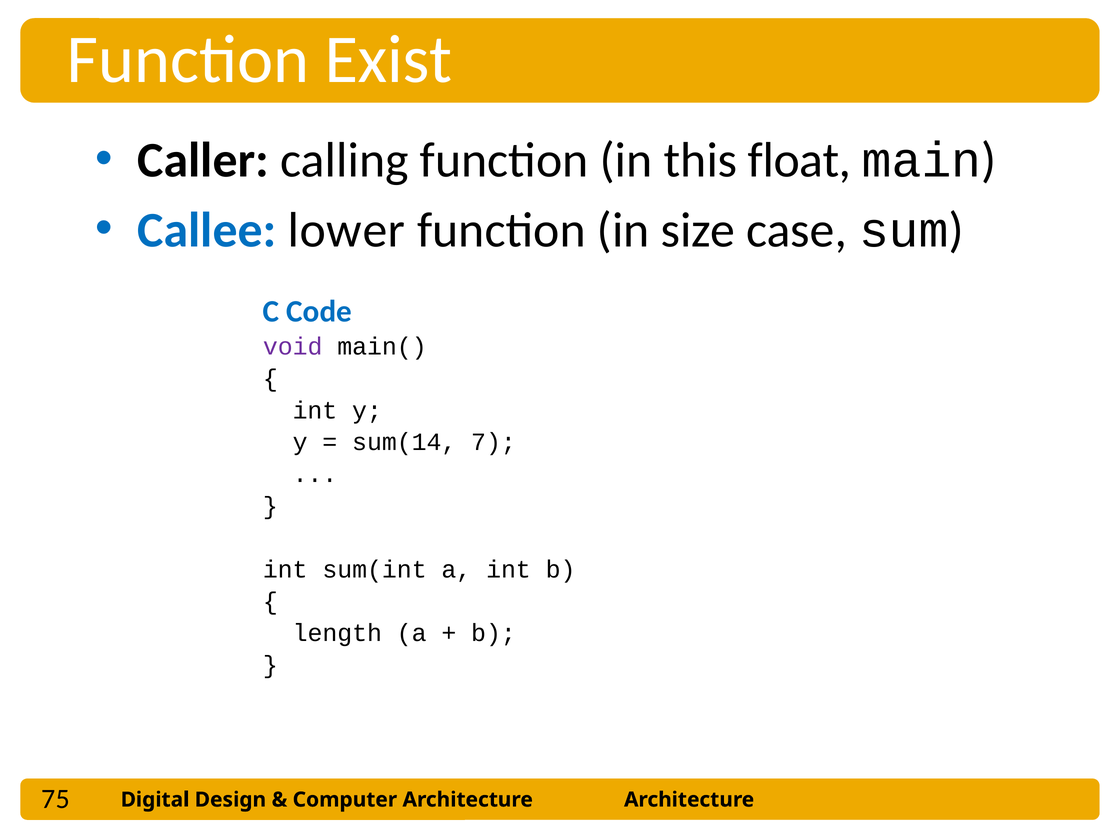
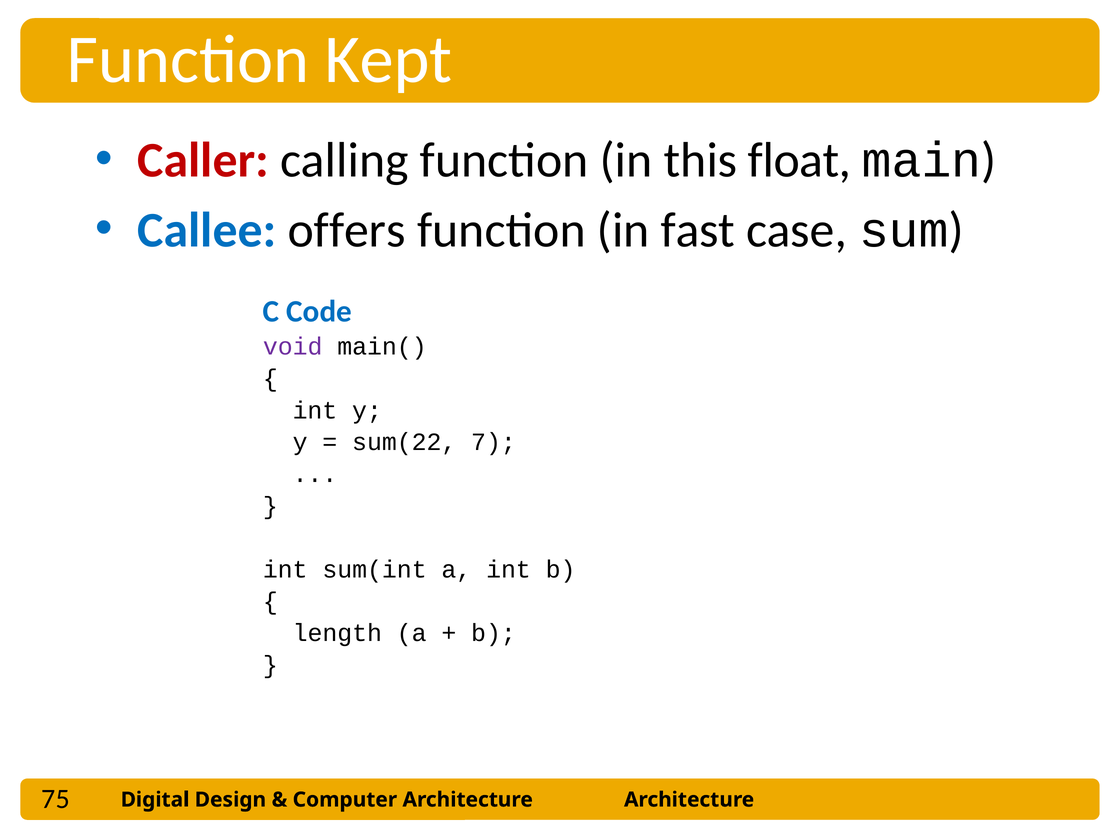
Exist: Exist -> Kept (389, 60)
Caller colour: black -> red (203, 160)
lower: lower -> offers (347, 230)
size: size -> fast (698, 230)
sum(14: sum(14 -> sum(22 (404, 442)
